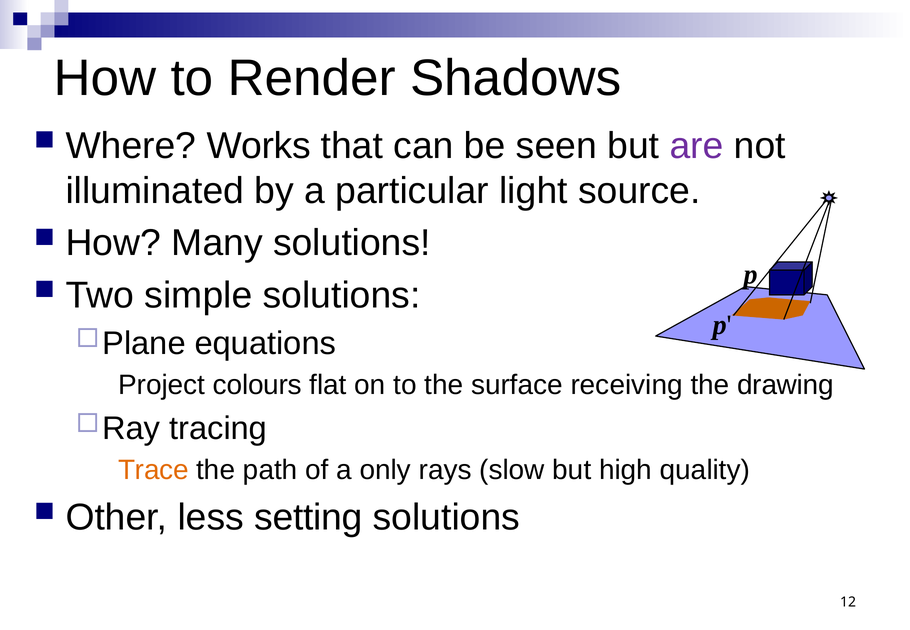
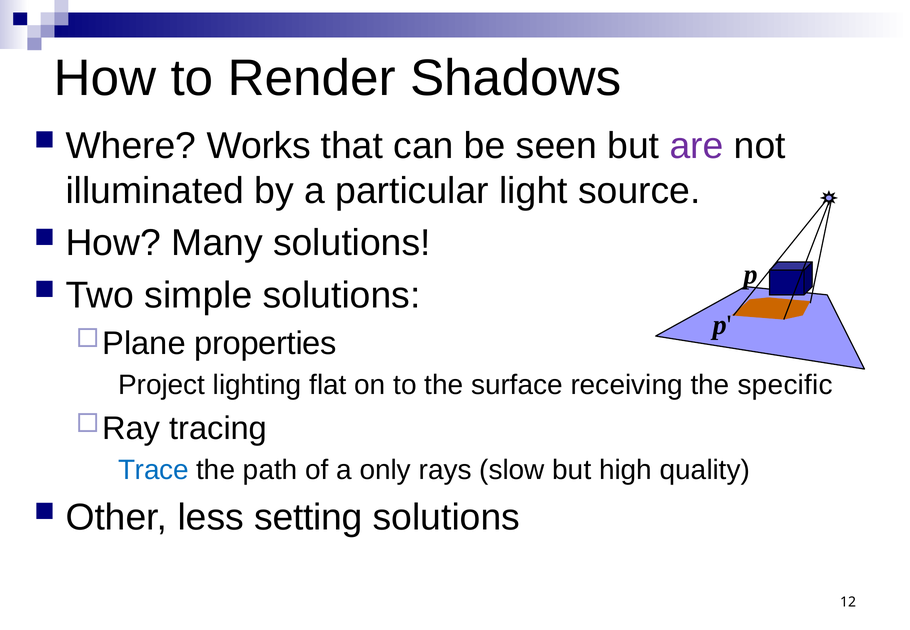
equations: equations -> properties (266, 344)
colours: colours -> lighting (257, 385)
drawing: drawing -> specific (785, 385)
Trace colour: orange -> blue (153, 470)
